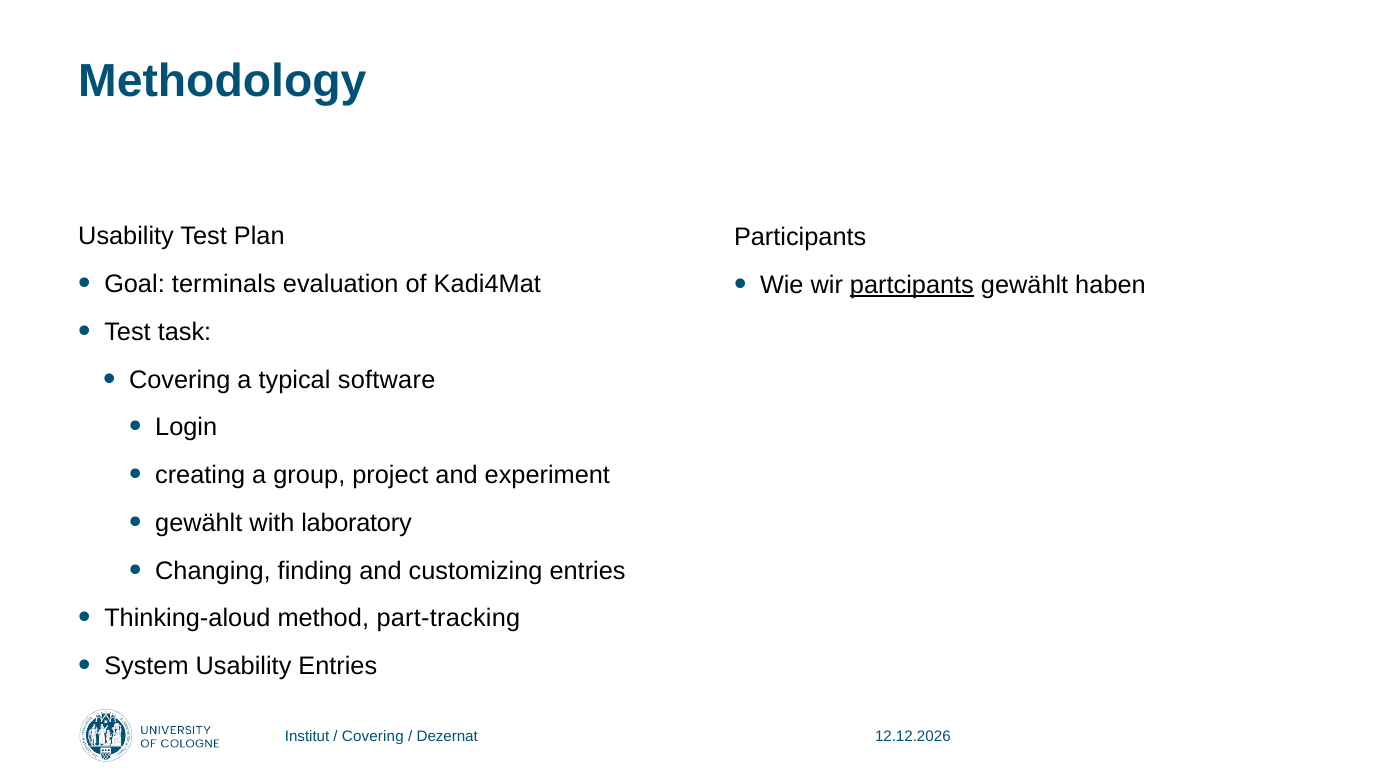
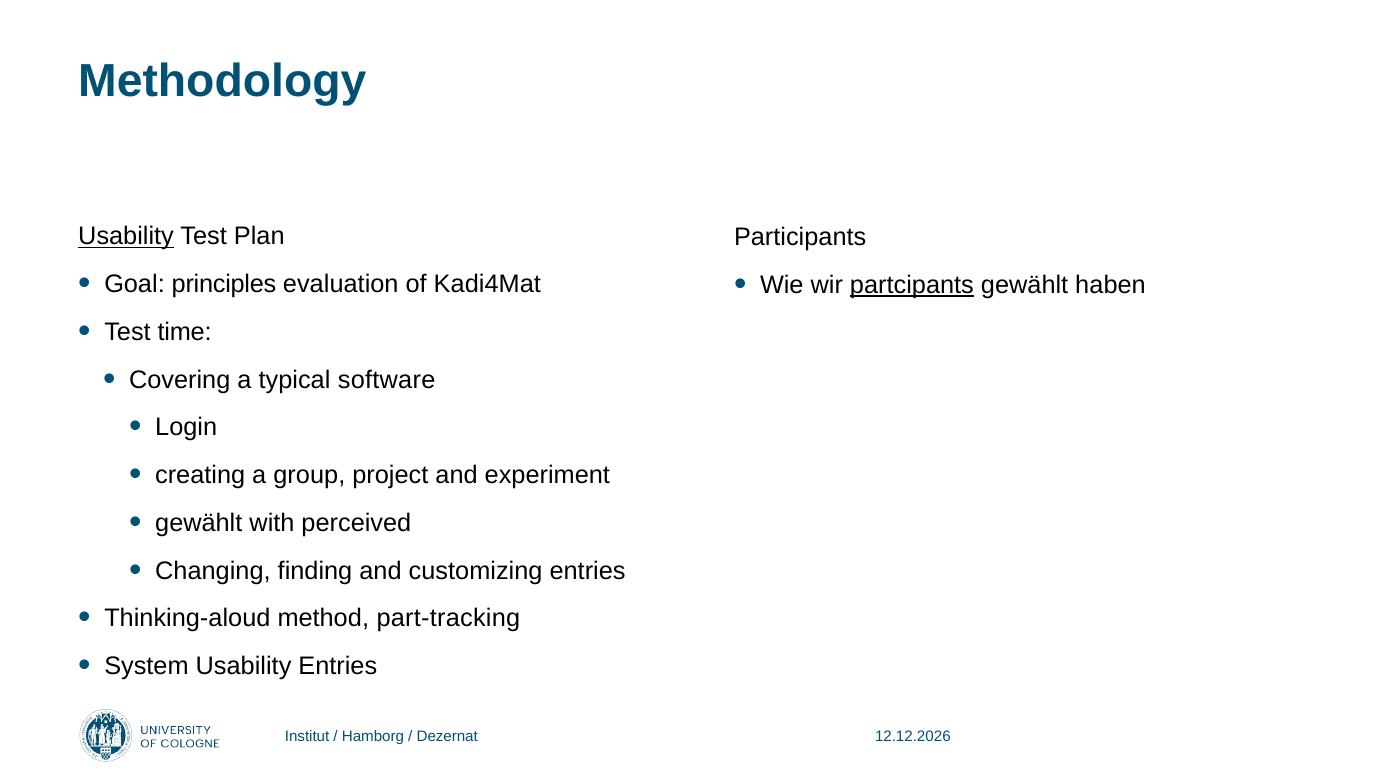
Usability underline: none -> present (126, 236)
terminals: terminals -> principles (224, 284)
task: task -> time (185, 332)
laboratory: laboratory -> perceived (356, 523)
Covering: Covering -> Hamborg (373, 736)
